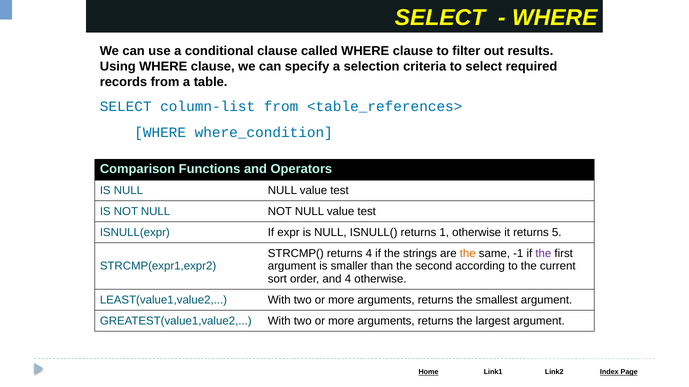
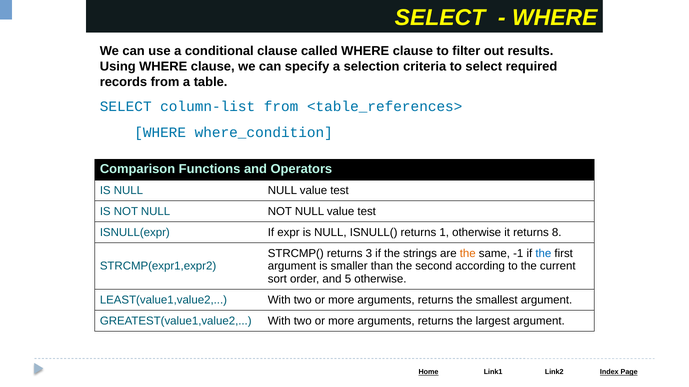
5: 5 -> 8 (557, 233)
returns 4: 4 -> 3 (369, 254)
the colour: purple -> blue (543, 254)
and 4: 4 -> 5 (348, 279)
